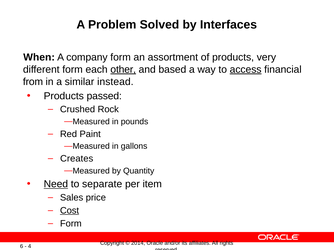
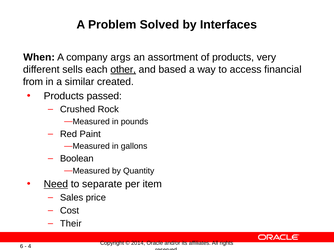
company form: form -> args (121, 57)
different form: form -> sells (73, 70)
access underline: present -> none (246, 70)
instead: instead -> created (115, 82)
Creates: Creates -> Boolean (77, 159)
Cost underline: present -> none (70, 211)
Form: Form -> Their (71, 224)
